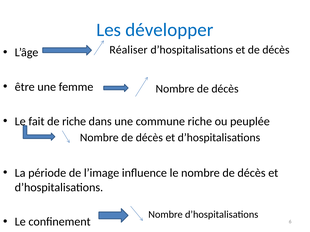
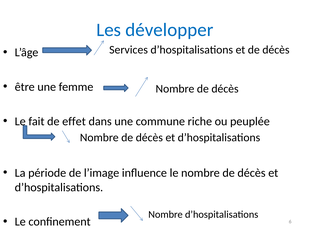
Réaliser: Réaliser -> Services (129, 50)
riche: riche -> effet (74, 122)
